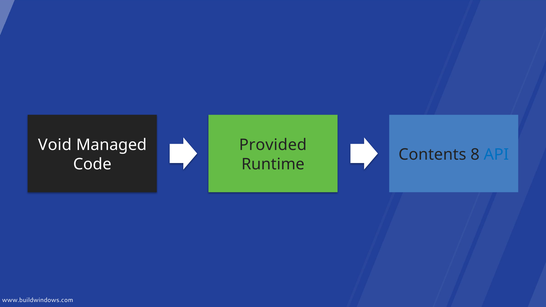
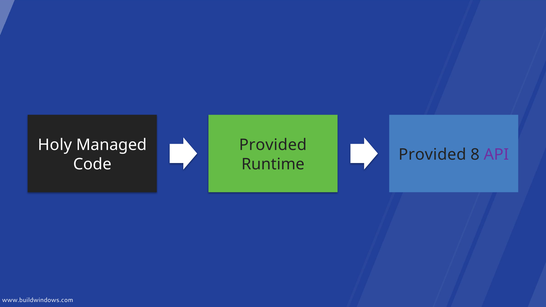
Void: Void -> Holy (55, 145)
Contents: Contents -> Provided (432, 155)
API colour: blue -> purple (496, 155)
